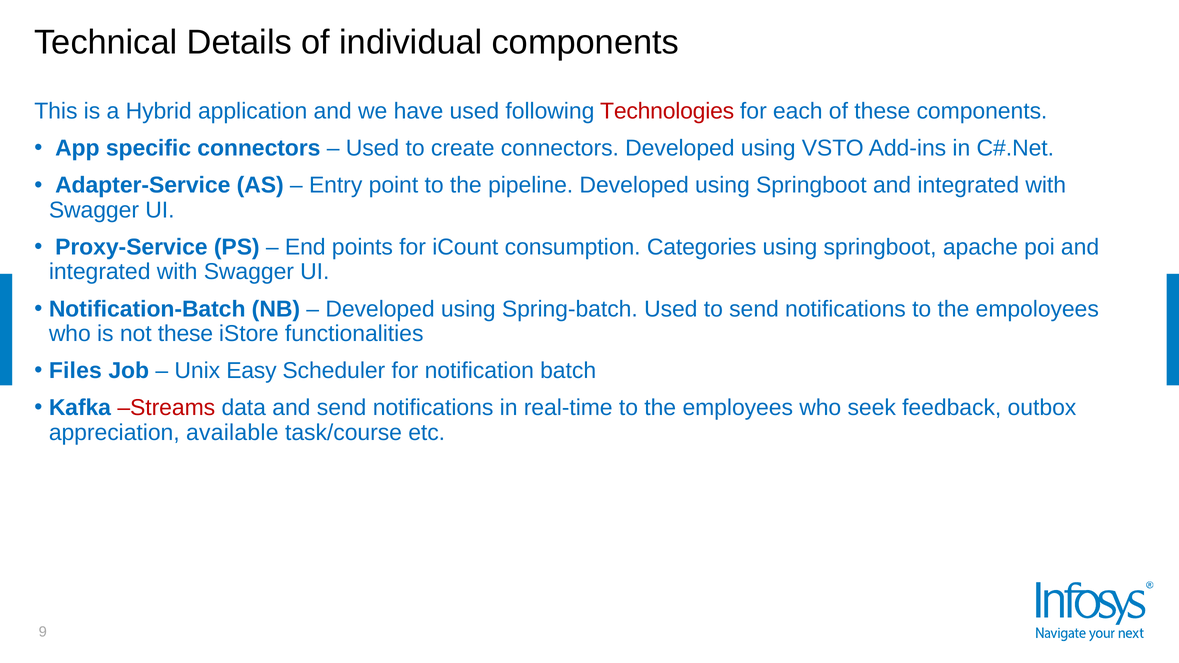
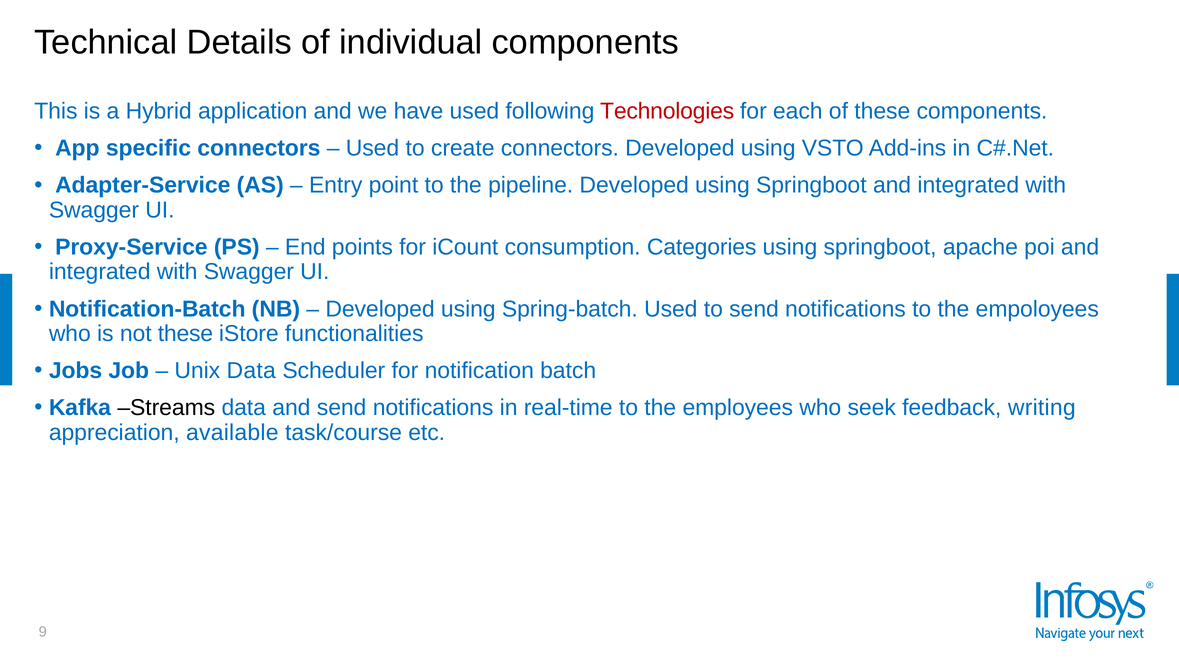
Files: Files -> Jobs (76, 371)
Unix Easy: Easy -> Data (251, 371)
Streams colour: red -> black (166, 408)
outbox: outbox -> writing (1042, 408)
